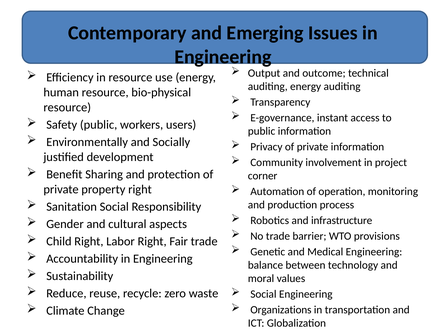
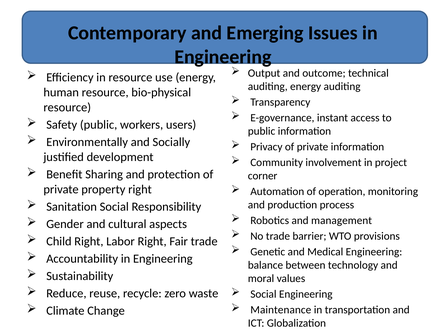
infrastructure: infrastructure -> management (342, 220)
Organizations: Organizations -> Maintenance (281, 309)
